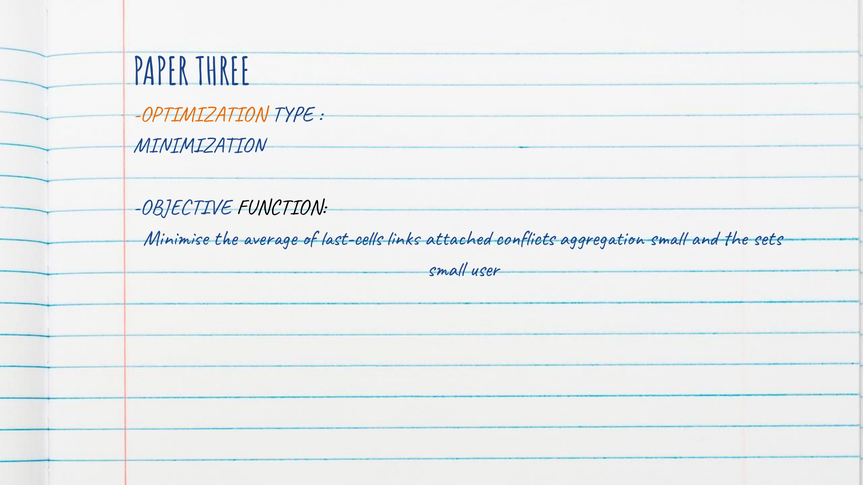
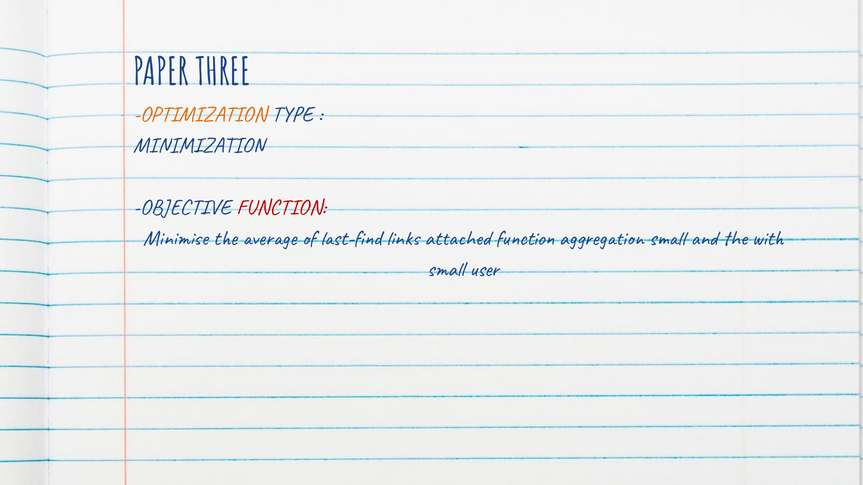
FUNCTION colour: black -> red (281, 207)
last-cells: last-cells -> last-find (351, 238)
attached conflicts: conflicts -> function (525, 238)
sets: sets -> with (768, 238)
